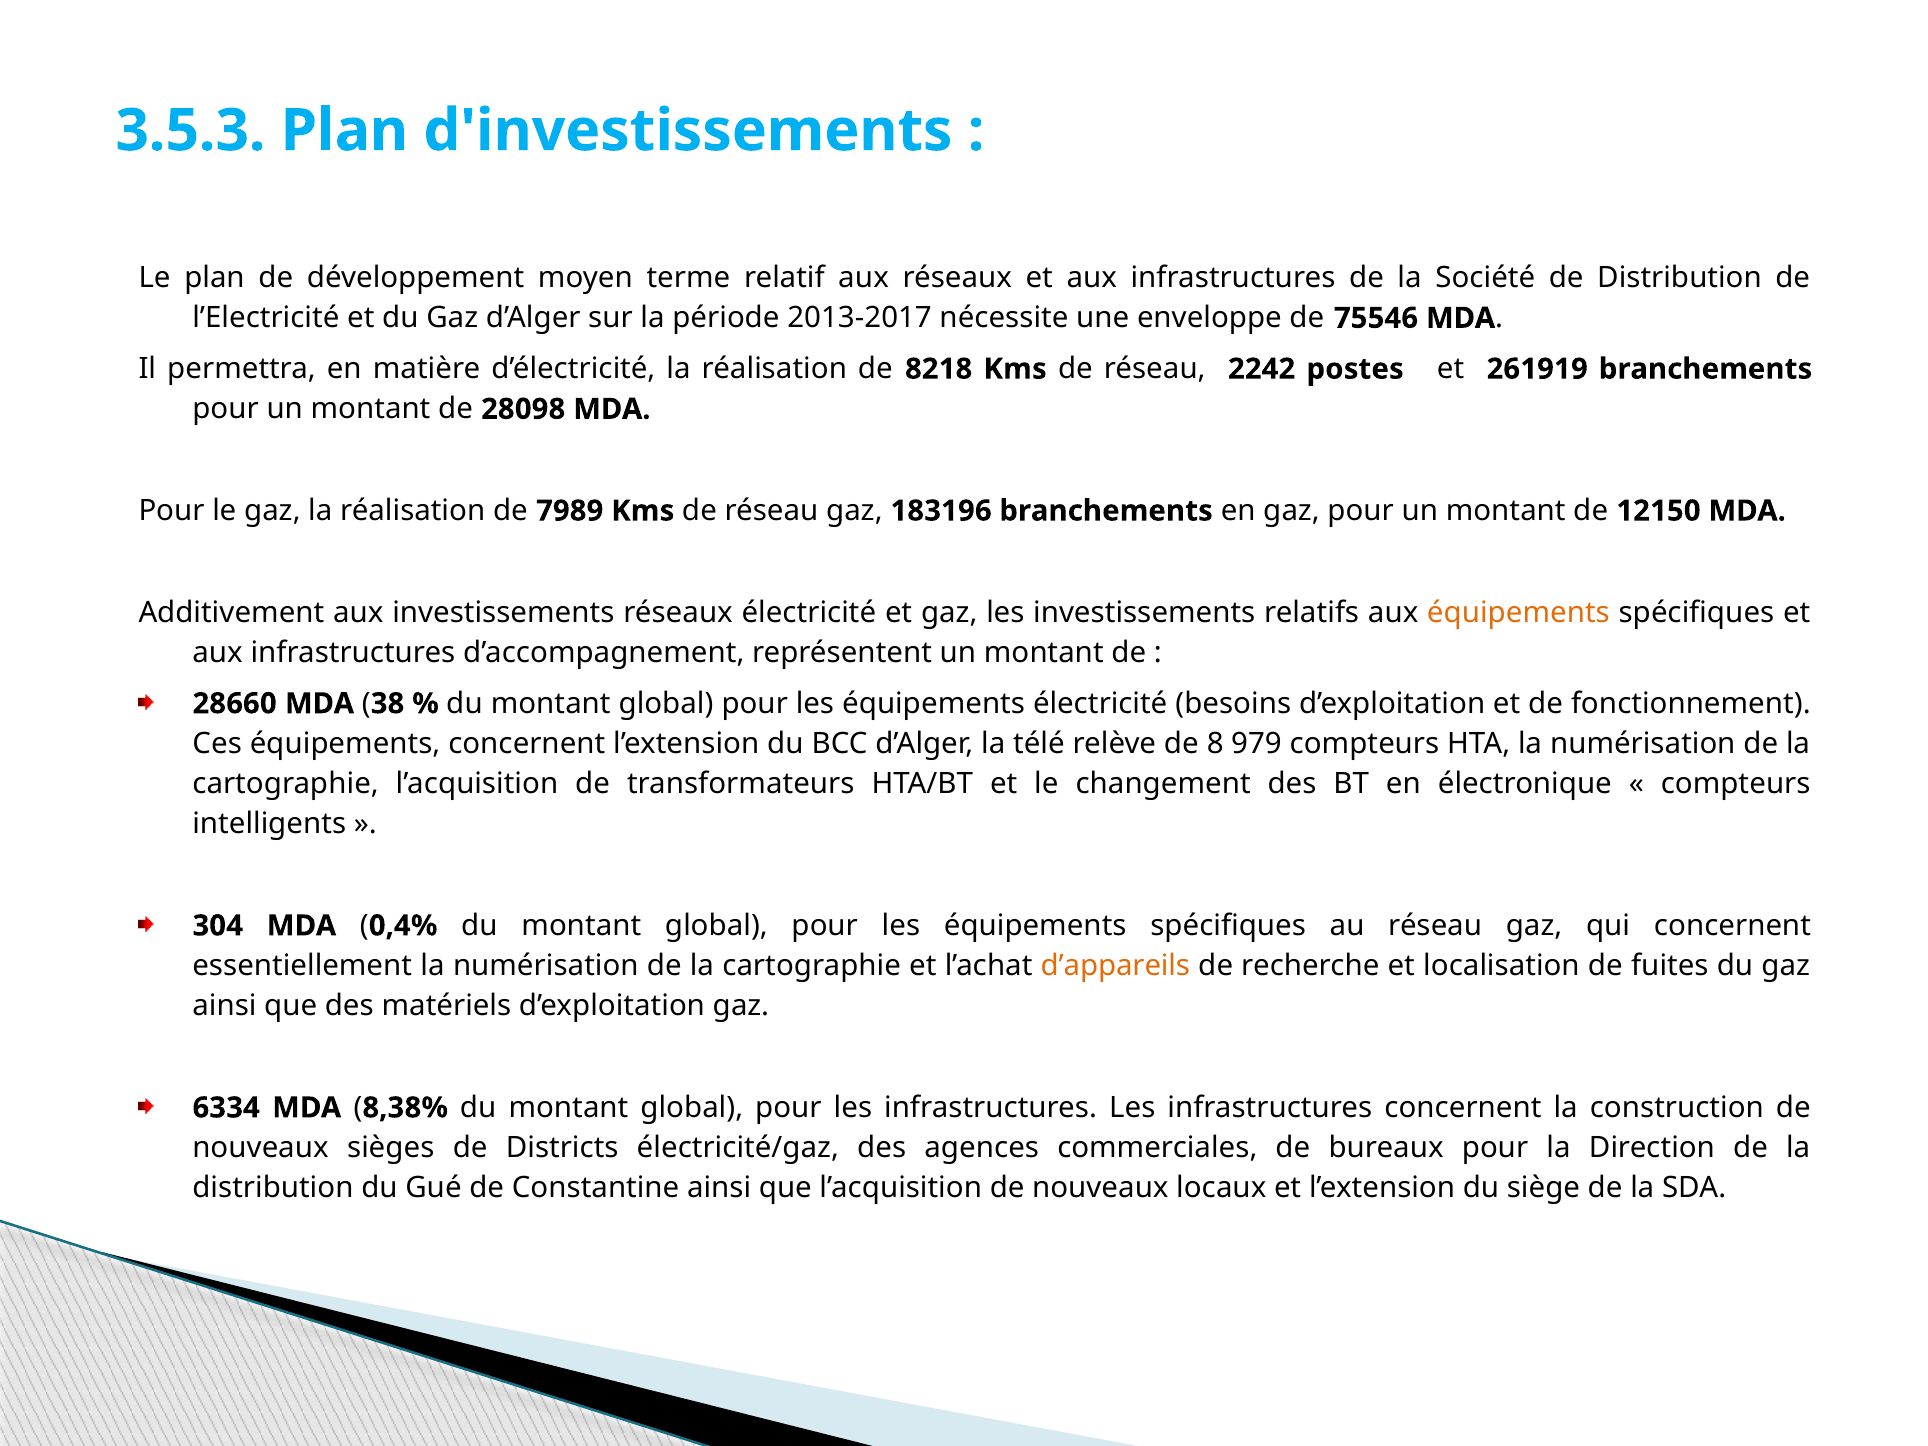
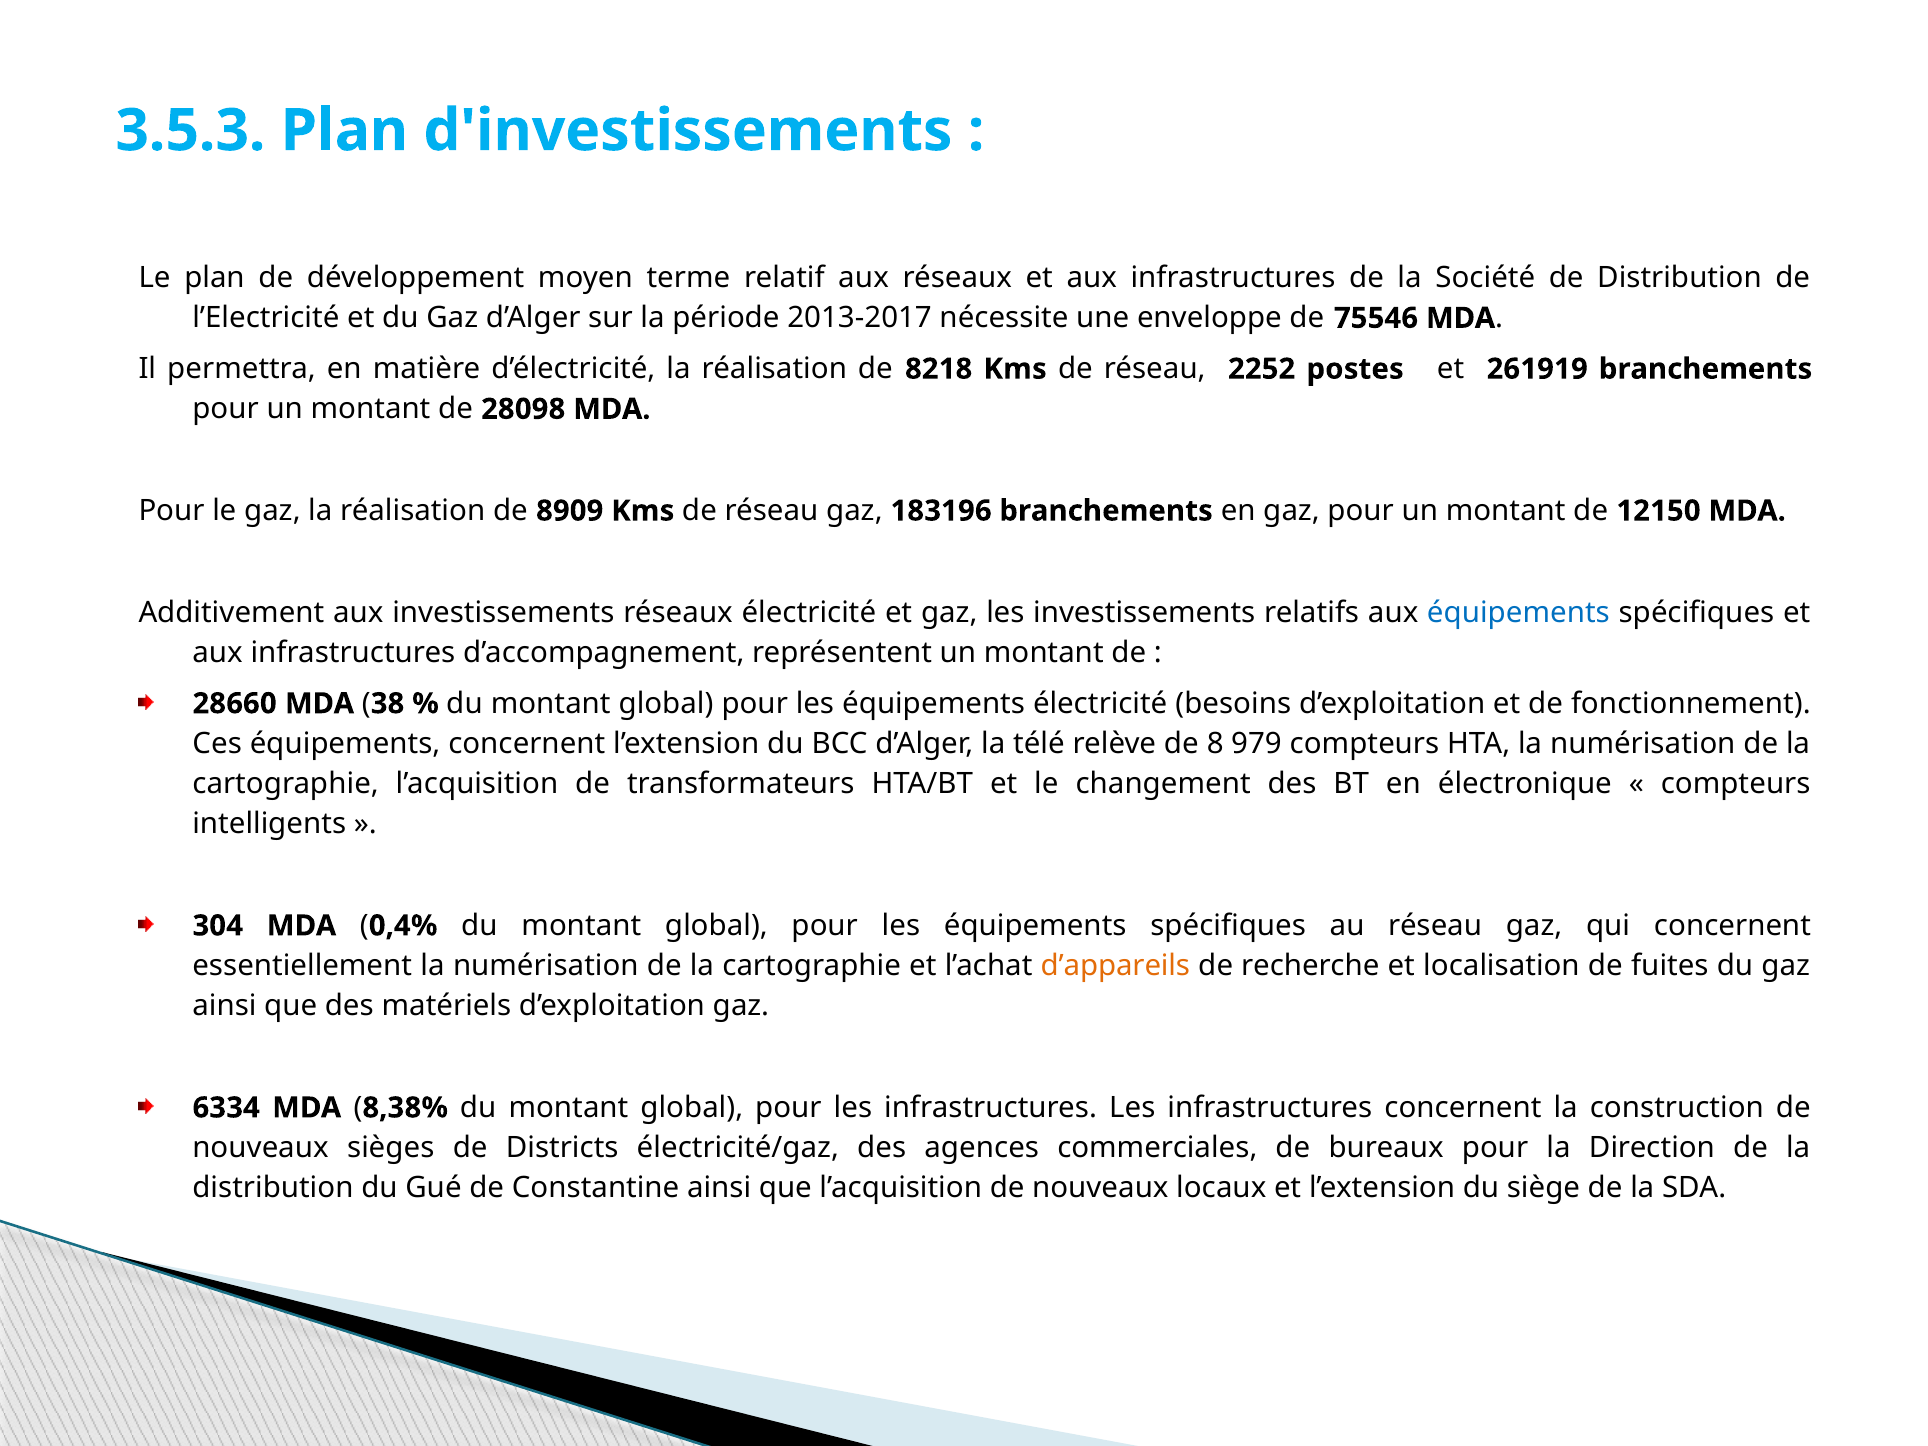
2242: 2242 -> 2252 (1262, 369)
7989: 7989 -> 8909 (570, 511)
équipements colour: orange -> blue (1518, 613)
